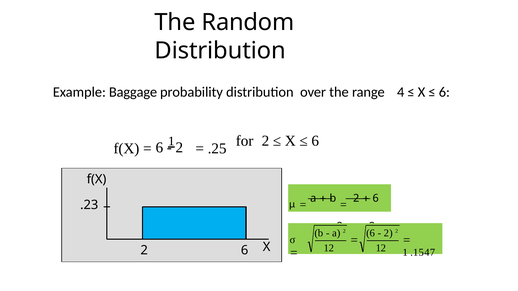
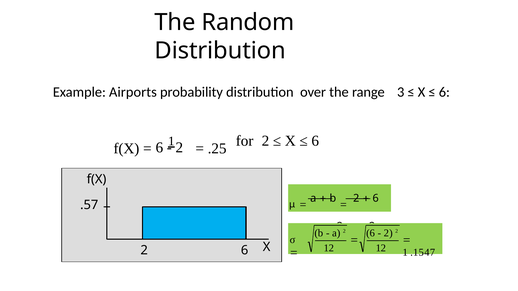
Baggage: Baggage -> Airports (133, 92)
range 4: 4 -> 3 (401, 92)
.23: .23 -> .57 (89, 205)
